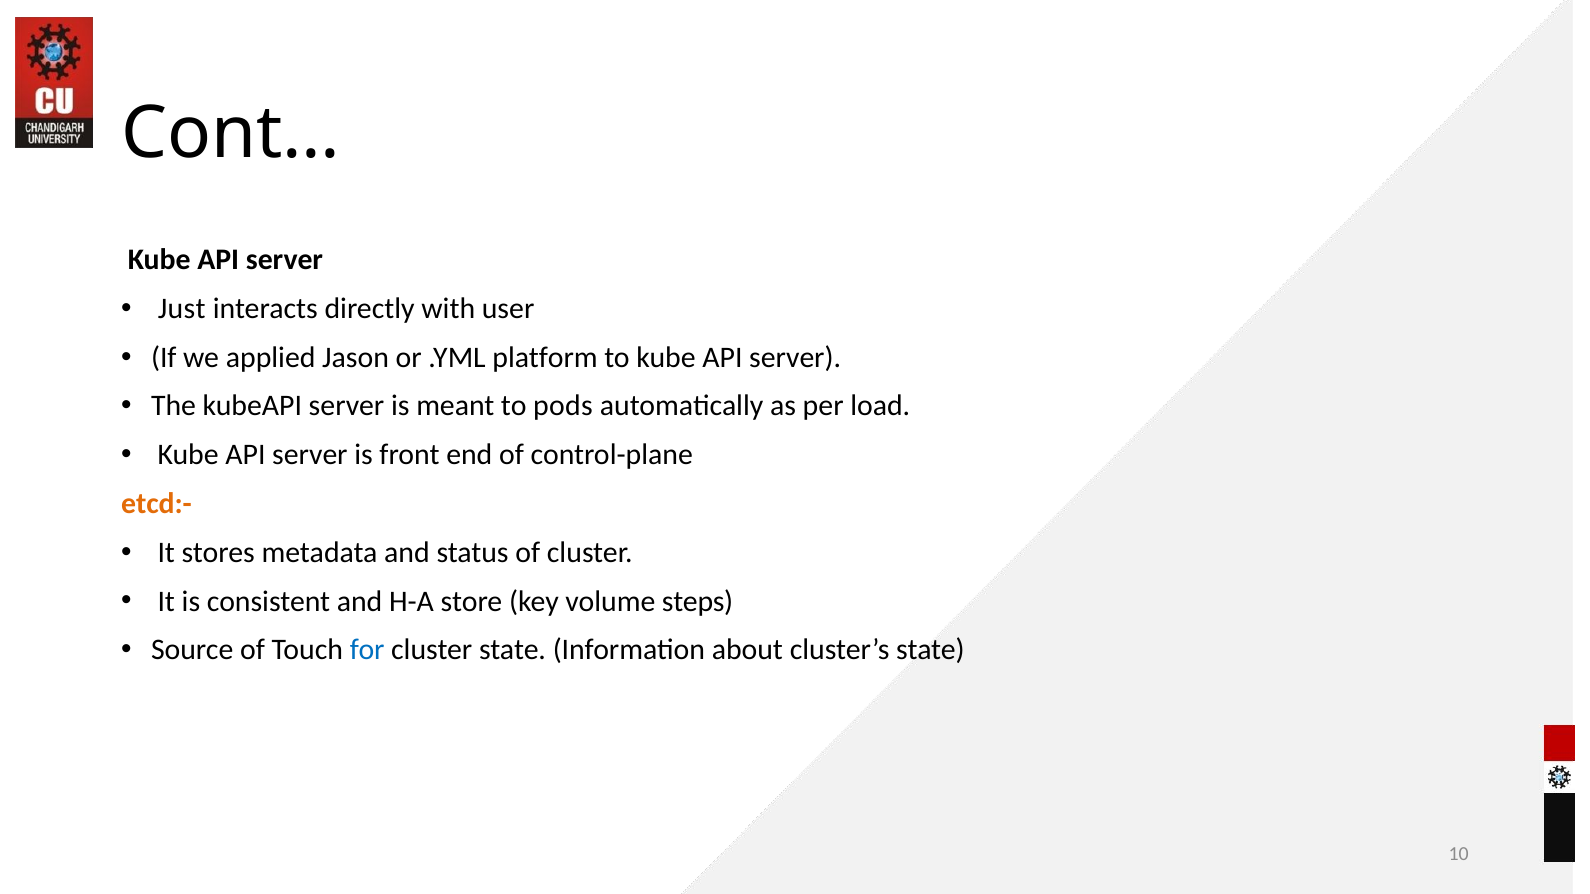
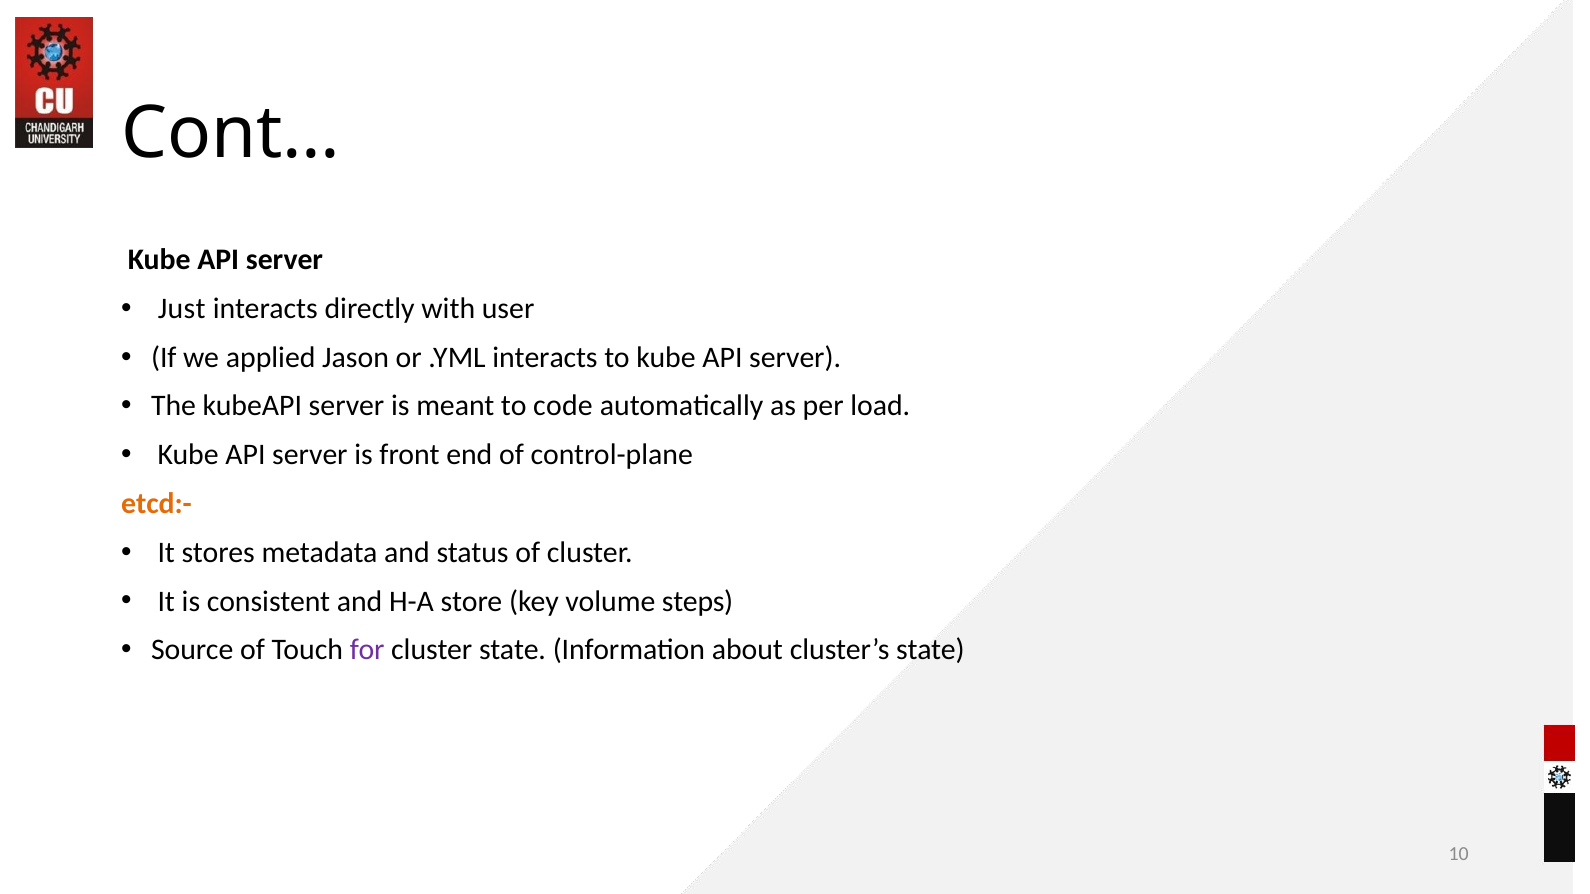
.YML platform: platform -> interacts (545, 358)
pods: pods -> code (563, 406)
for colour: blue -> purple (367, 650)
